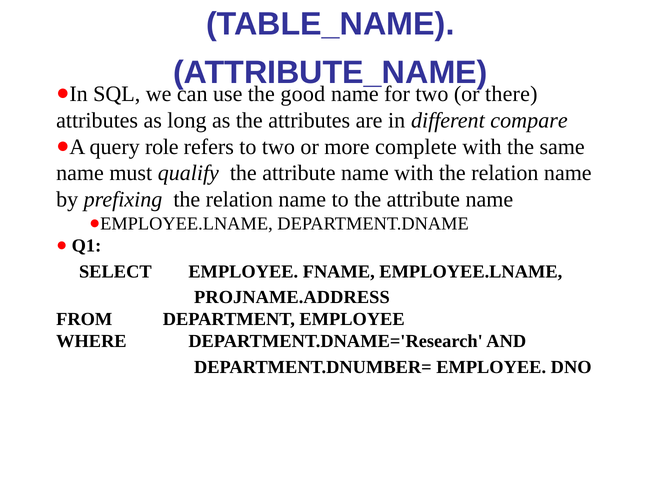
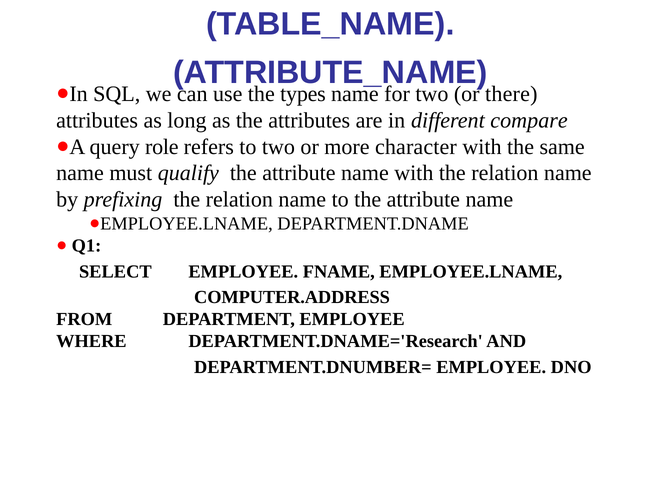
good: good -> types (303, 94)
complete: complete -> character (416, 147)
PROJNAME.ADDRESS: PROJNAME.ADDRESS -> COMPUTER.ADDRESS (292, 297)
